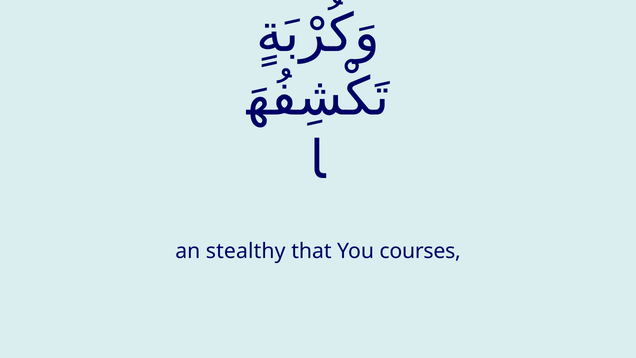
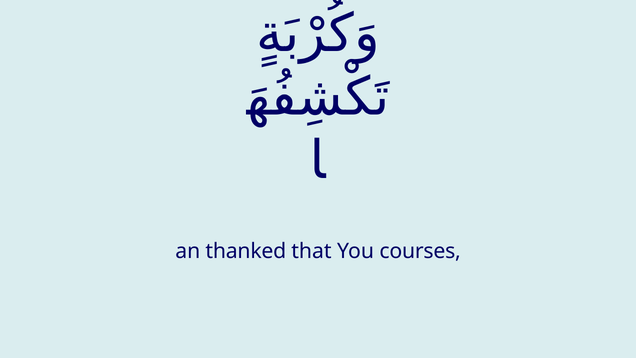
stealthy: stealthy -> thanked (246, 251)
